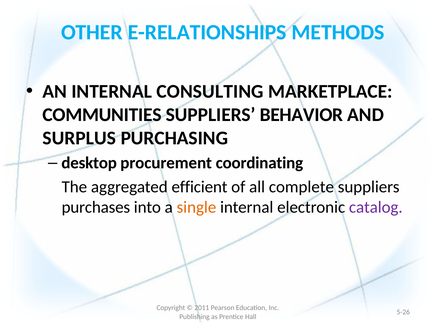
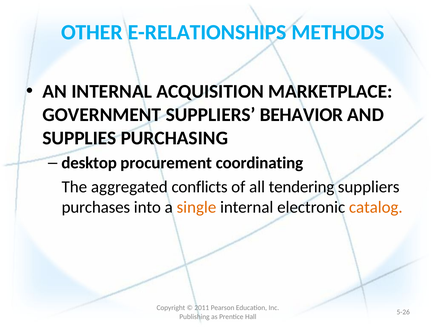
CONSULTING: CONSULTING -> ACQUISITION (210, 91)
COMMUNITIES: COMMUNITIES -> GOVERNMENT (102, 115)
SURPLUS: SURPLUS -> SUPPLIES (79, 138)
efficient: efficient -> conflicts (200, 187)
complete: complete -> tendering (302, 187)
catalog colour: purple -> orange (376, 207)
